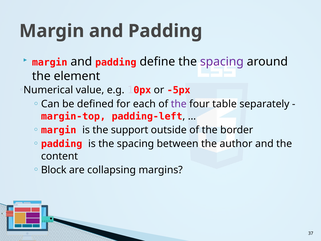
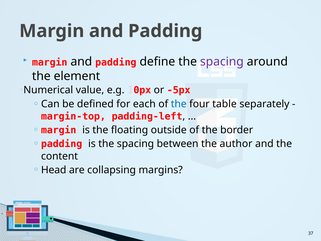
the colour: purple -> blue (179, 104)
support: support -> floating (130, 130)
Block: Block -> Head (54, 170)
